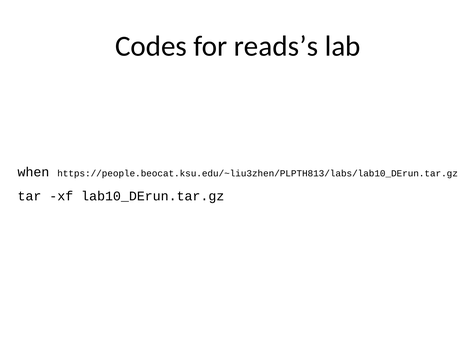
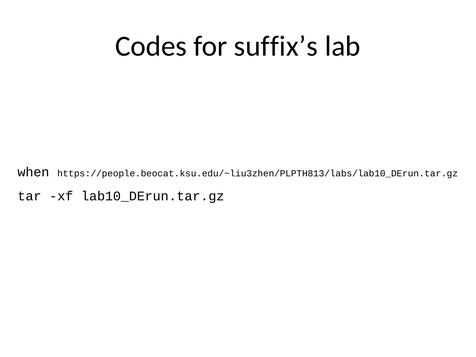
reads’s: reads’s -> suffix’s (276, 46)
